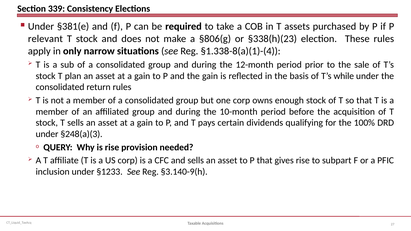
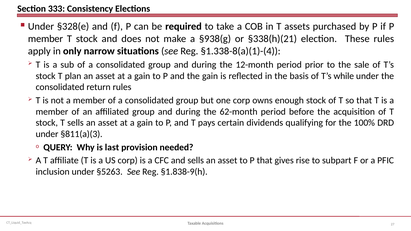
339: 339 -> 333 (56, 9)
§381(e: §381(e -> §328(e (73, 26)
relevant: relevant -> member (46, 39)
§806(g: §806(g -> §938(g (215, 39)
§338(h)(23: §338(h)(23 -> §338(h)(21 (272, 39)
10-month: 10-month -> 62-month (239, 112)
§248(a)(3: §248(a)(3 -> §811(a)(3 (82, 134)
is rise: rise -> last (112, 147)
§1233: §1233 -> §5263 (110, 172)
§3.140-9(h: §3.140-9(h -> §1.838-9(h (184, 172)
